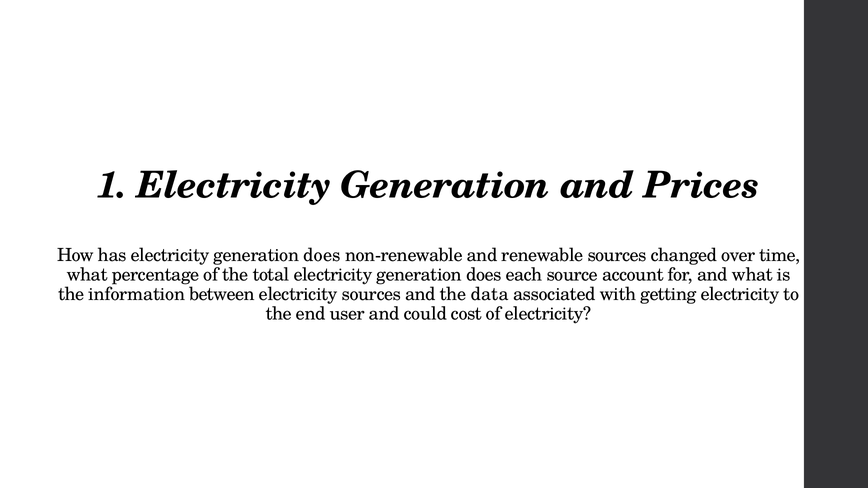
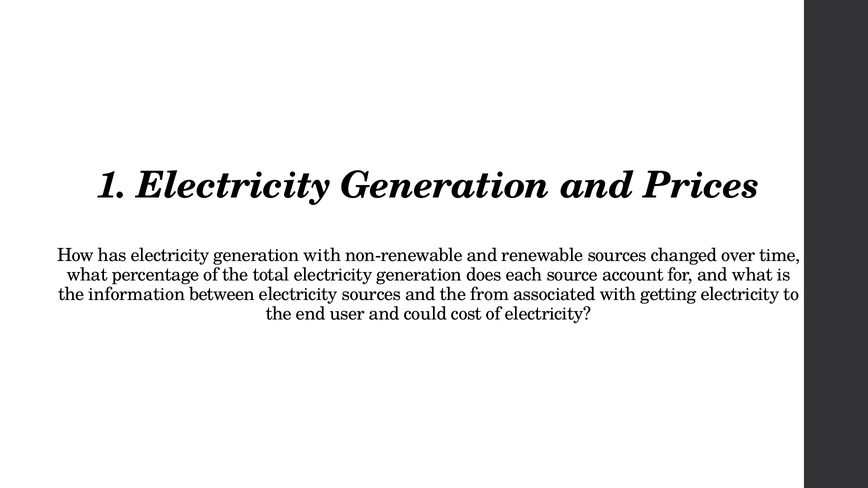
has electricity generation does: does -> with (322, 255)
data: data -> from (490, 294)
